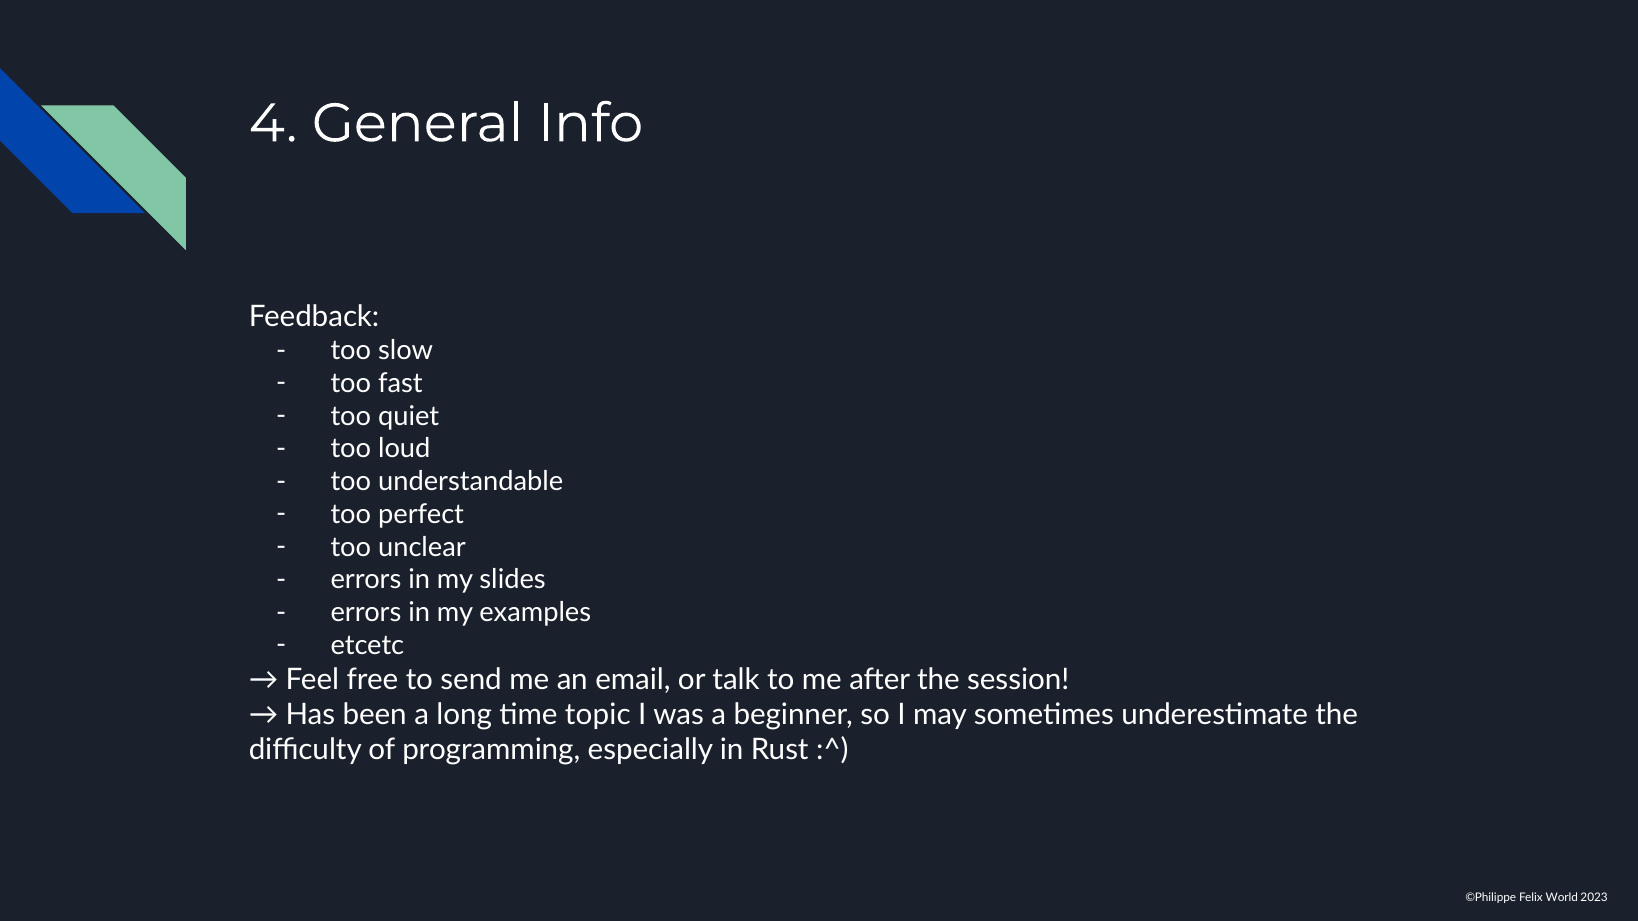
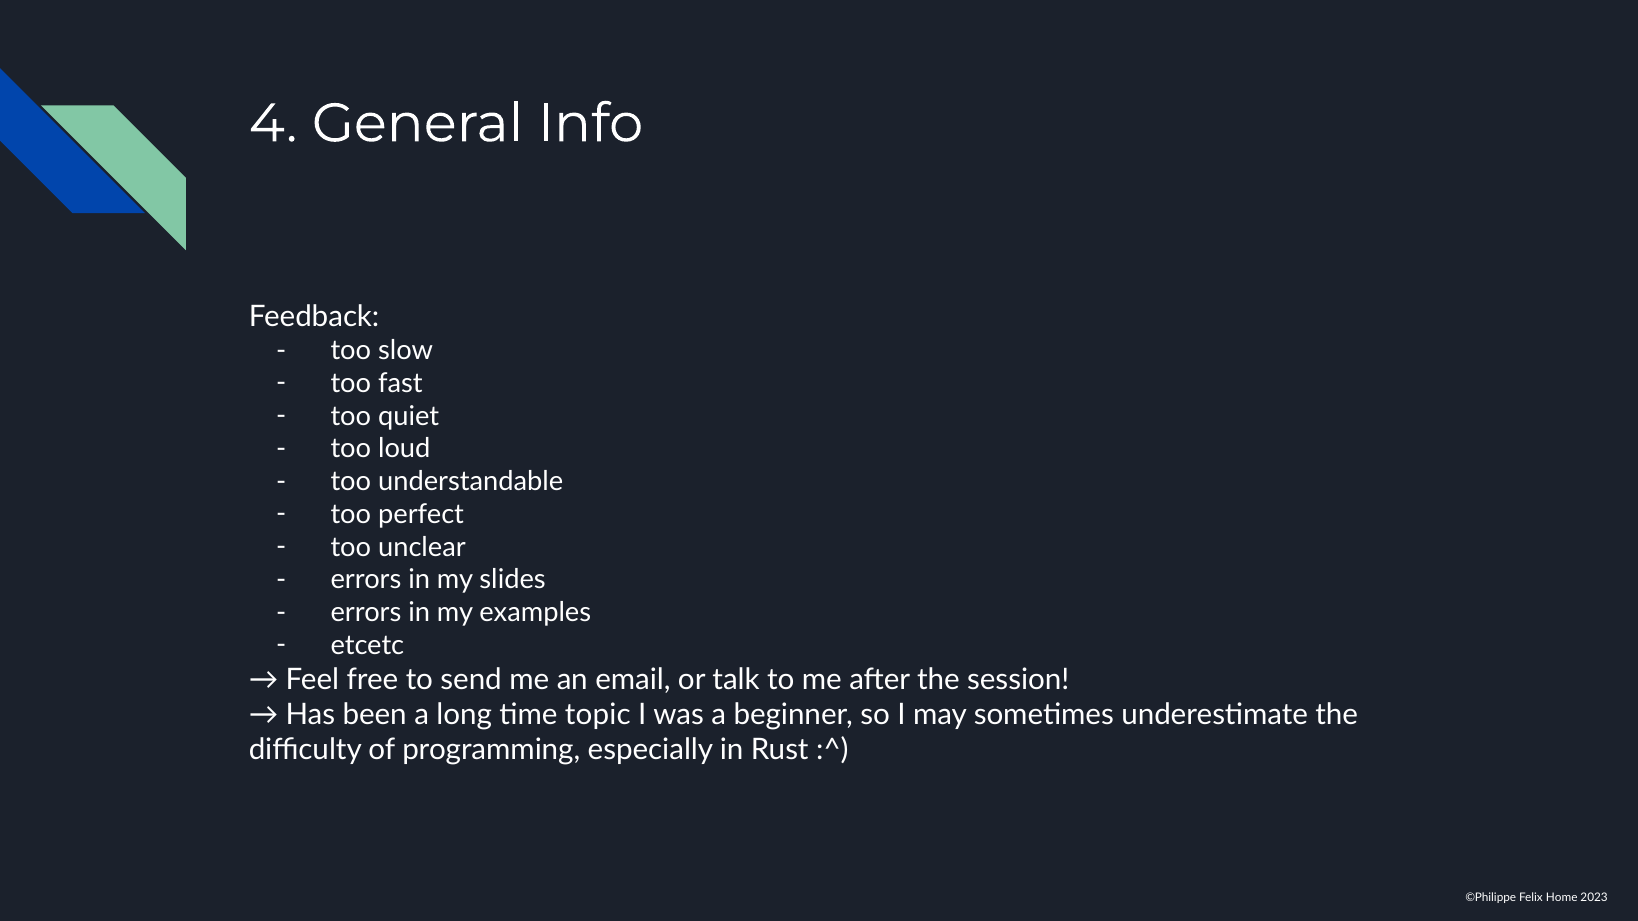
World: World -> Home (1562, 898)
